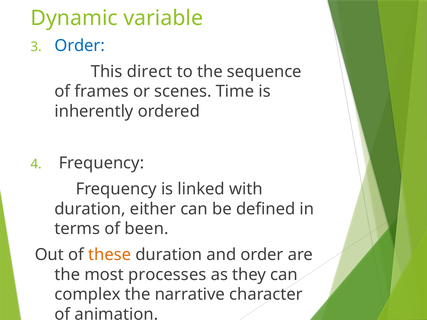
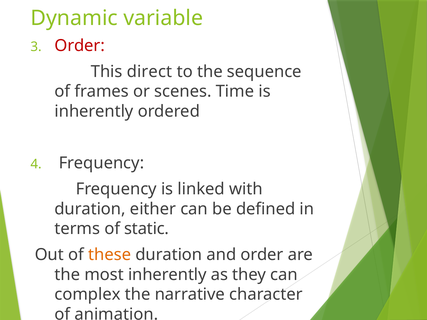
Order colour: blue -> red (80, 46)
been: been -> static (147, 229)
most processes: processes -> inherently (167, 275)
